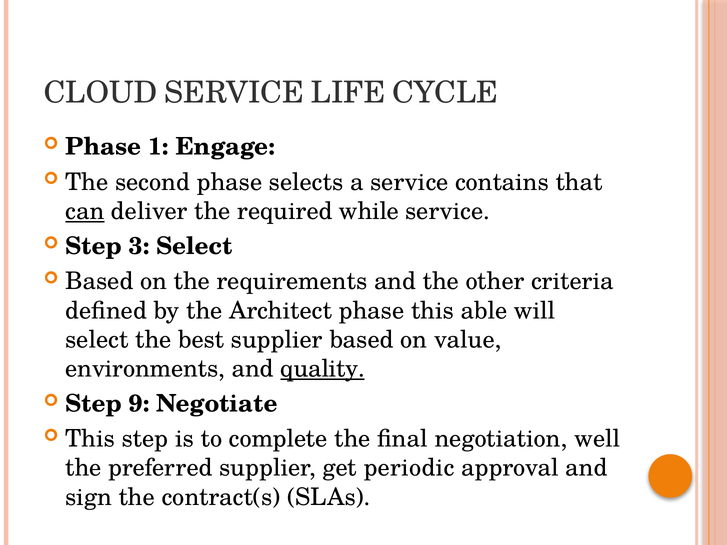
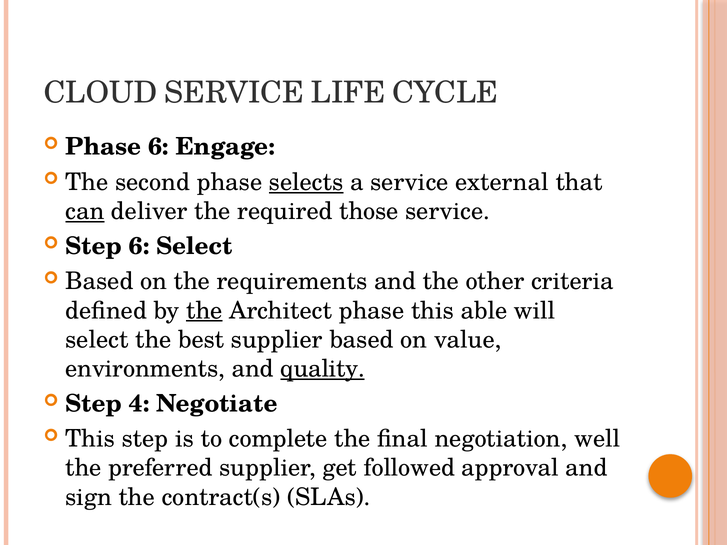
Phase 1: 1 -> 6 (158, 147)
selects underline: none -> present (306, 182)
contains: contains -> external (502, 182)
while: while -> those (369, 211)
Step 3: 3 -> 6 (139, 246)
the underline: none -> present (204, 311)
9: 9 -> 4 (139, 404)
periodic: periodic -> followed (409, 468)
